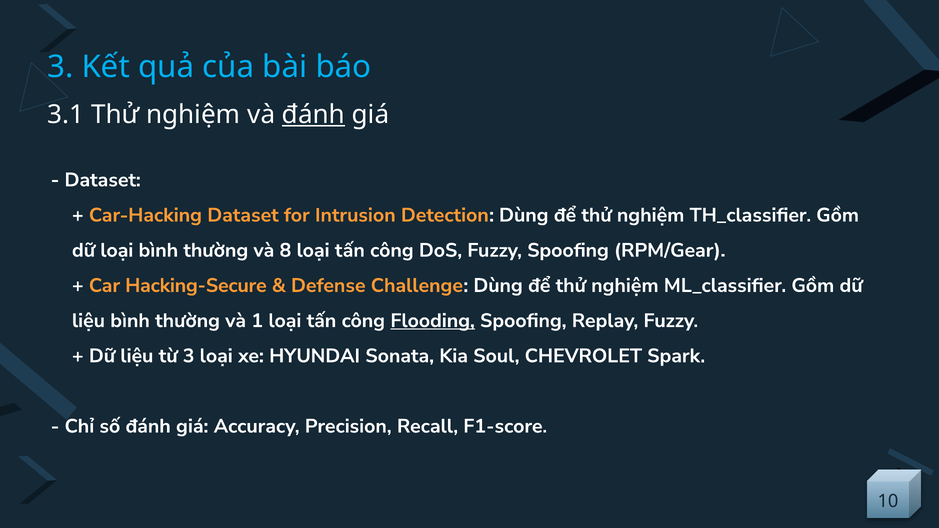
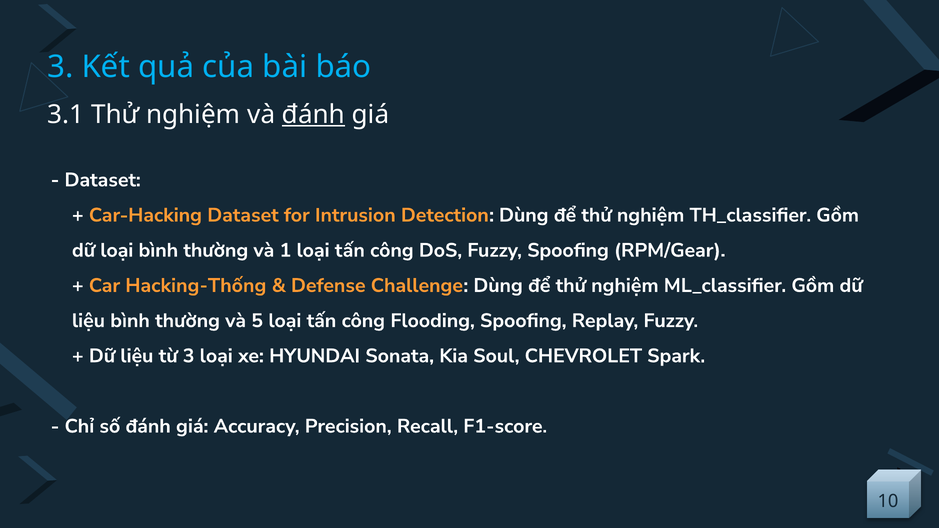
8: 8 -> 1 (285, 250)
Hacking-Secure: Hacking-Secure -> Hacking-Thống (196, 286)
1: 1 -> 5 (257, 321)
Flooding underline: present -> none (433, 321)
